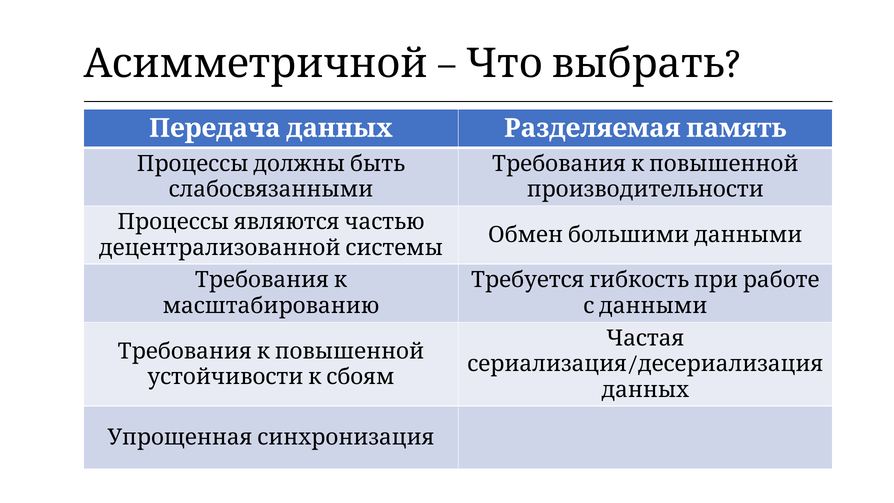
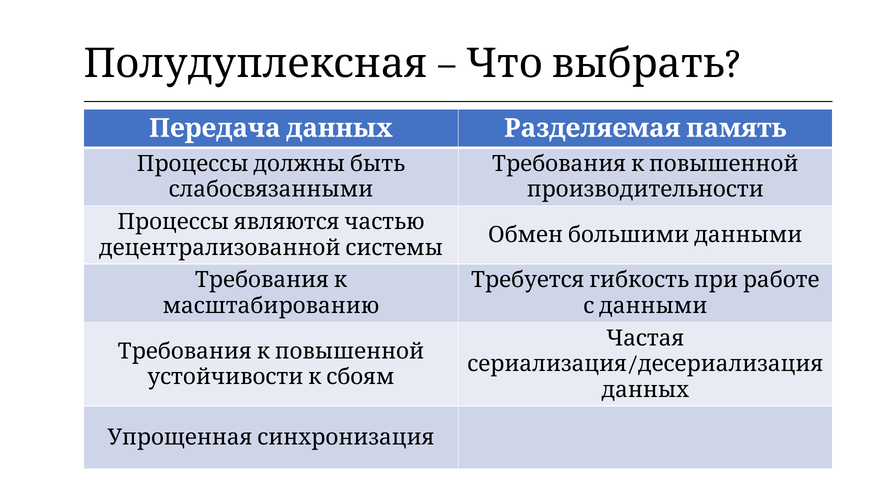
Асимметричной: Асимметричной -> Полудуплексная (256, 64)
